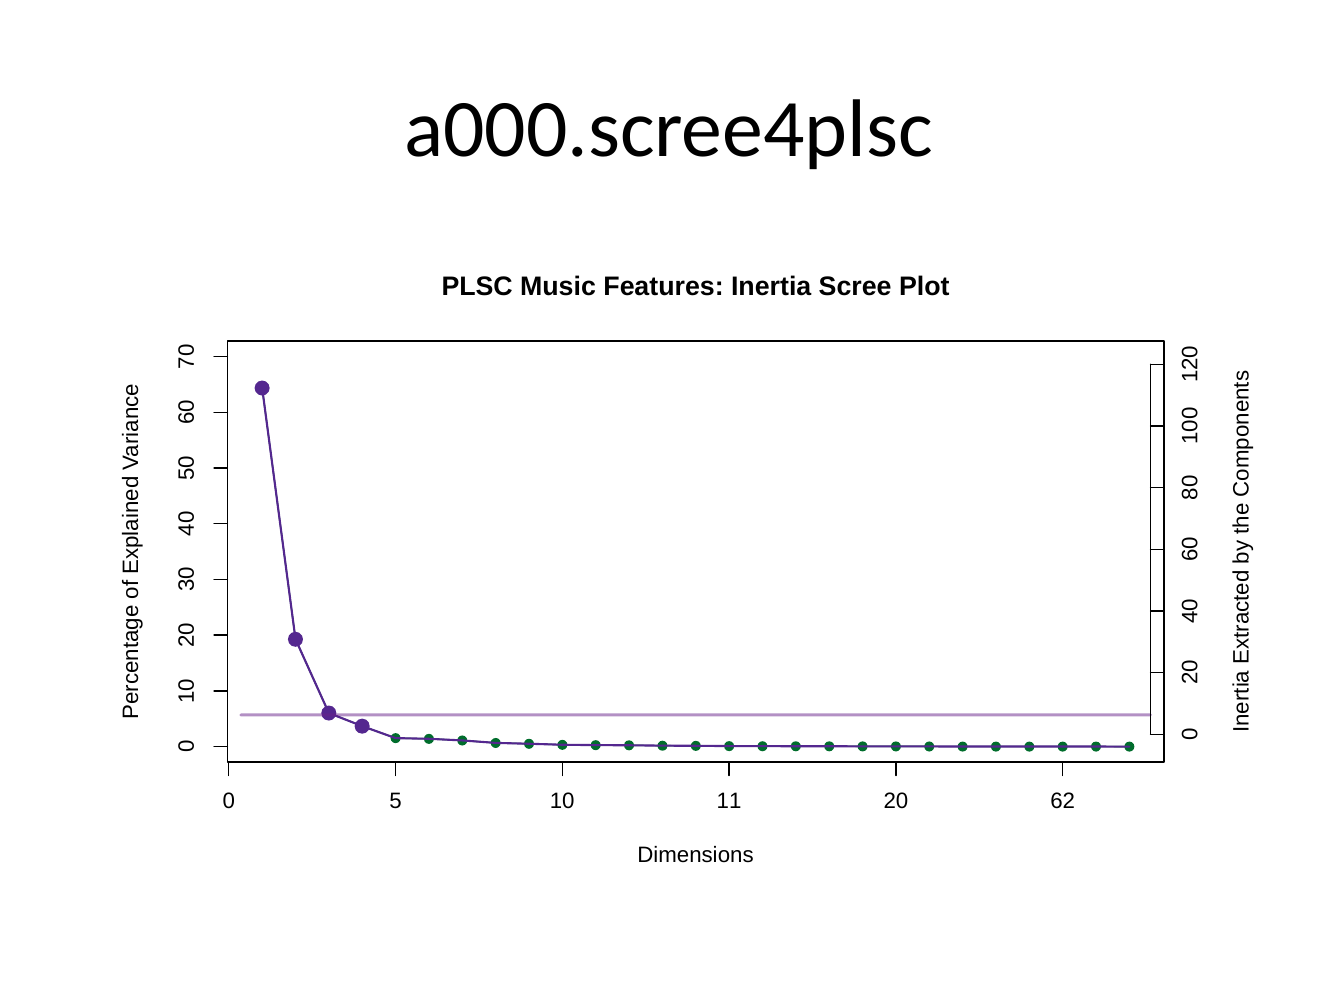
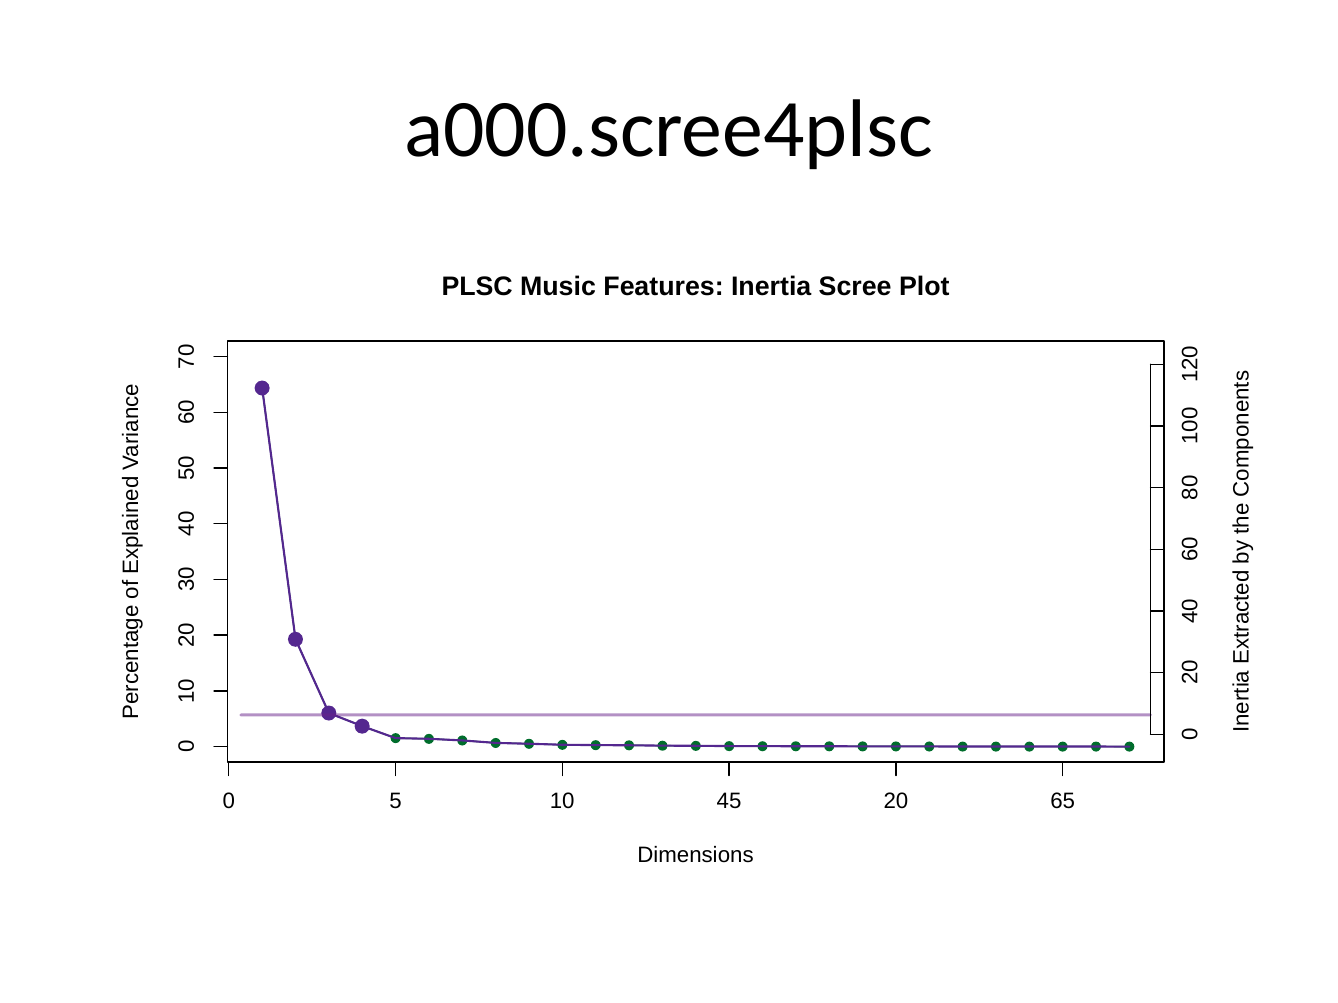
11: 11 -> 45 (729, 802)
62: 62 -> 65 (1063, 802)
